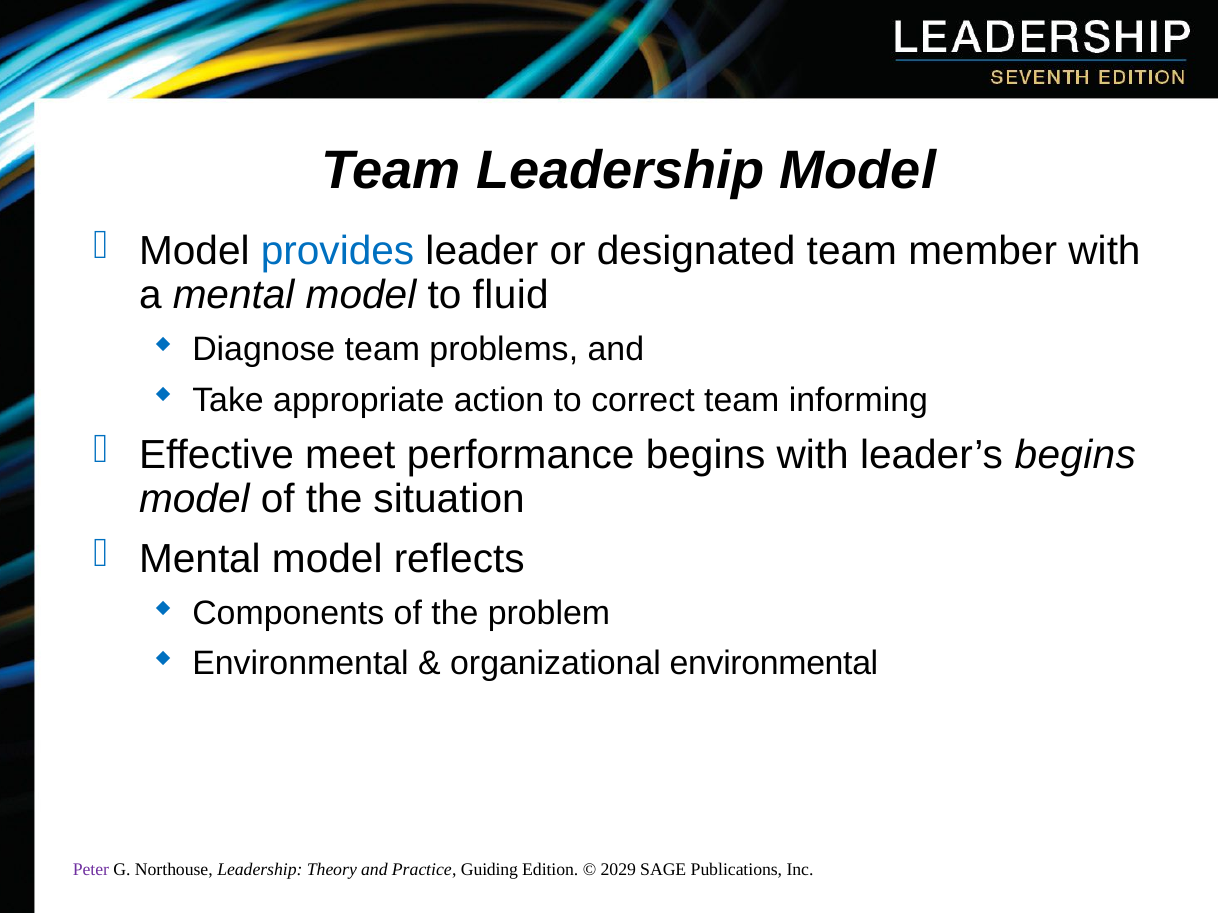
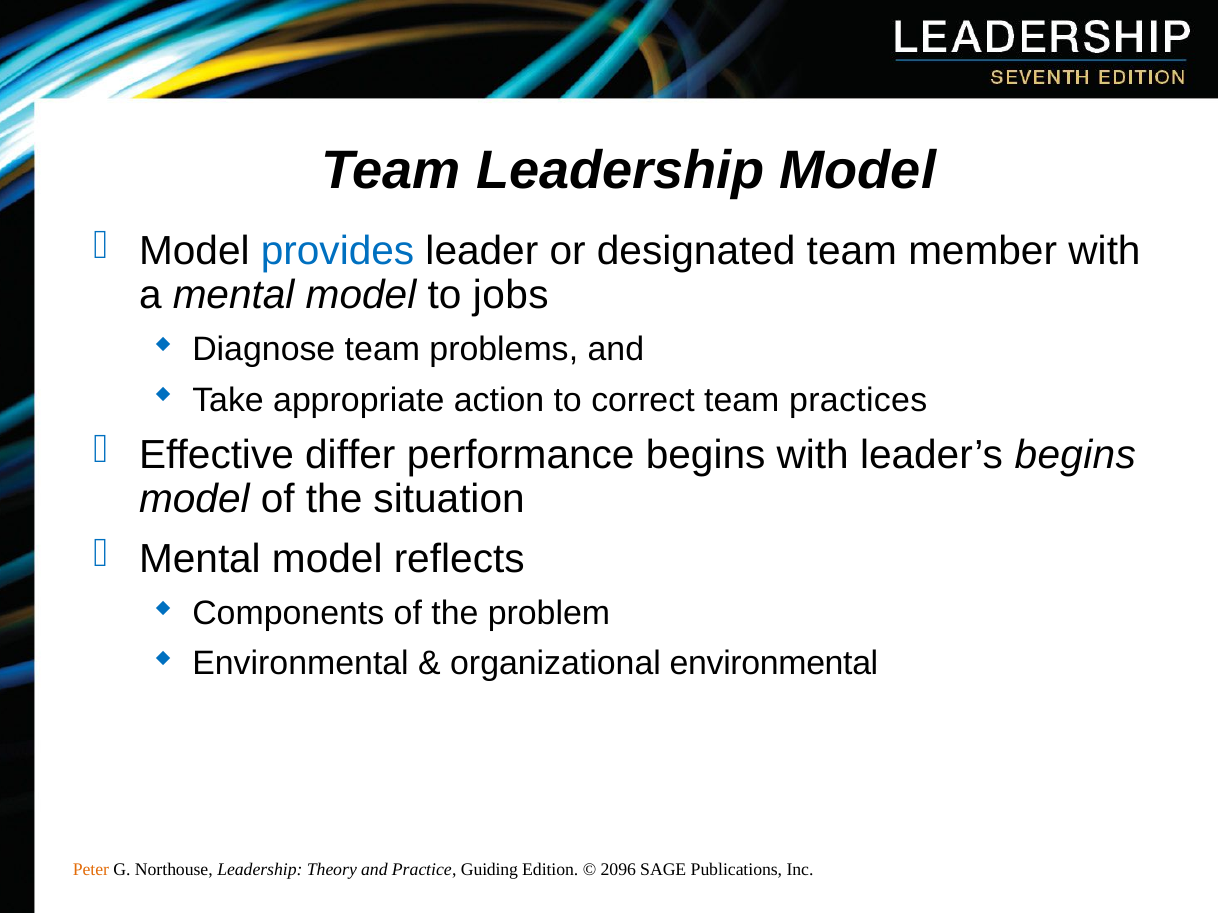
fluid: fluid -> jobs (511, 295)
informing: informing -> practices (858, 400)
meet: meet -> differ (350, 455)
Peter colour: purple -> orange (91, 870)
2029: 2029 -> 2096 (618, 870)
